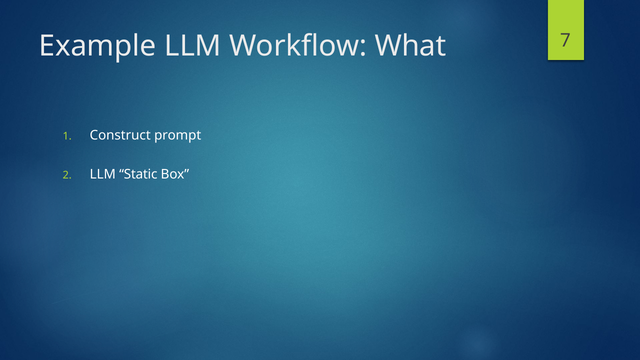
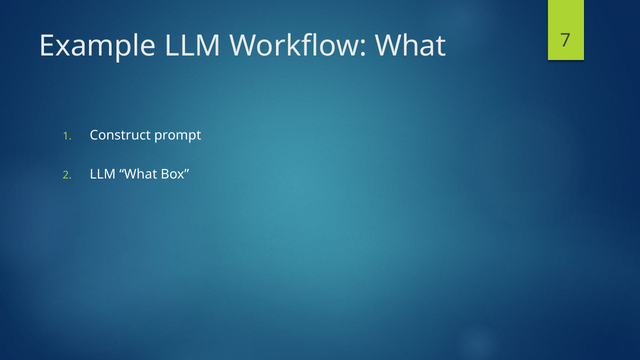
LLM Static: Static -> What (138, 174)
